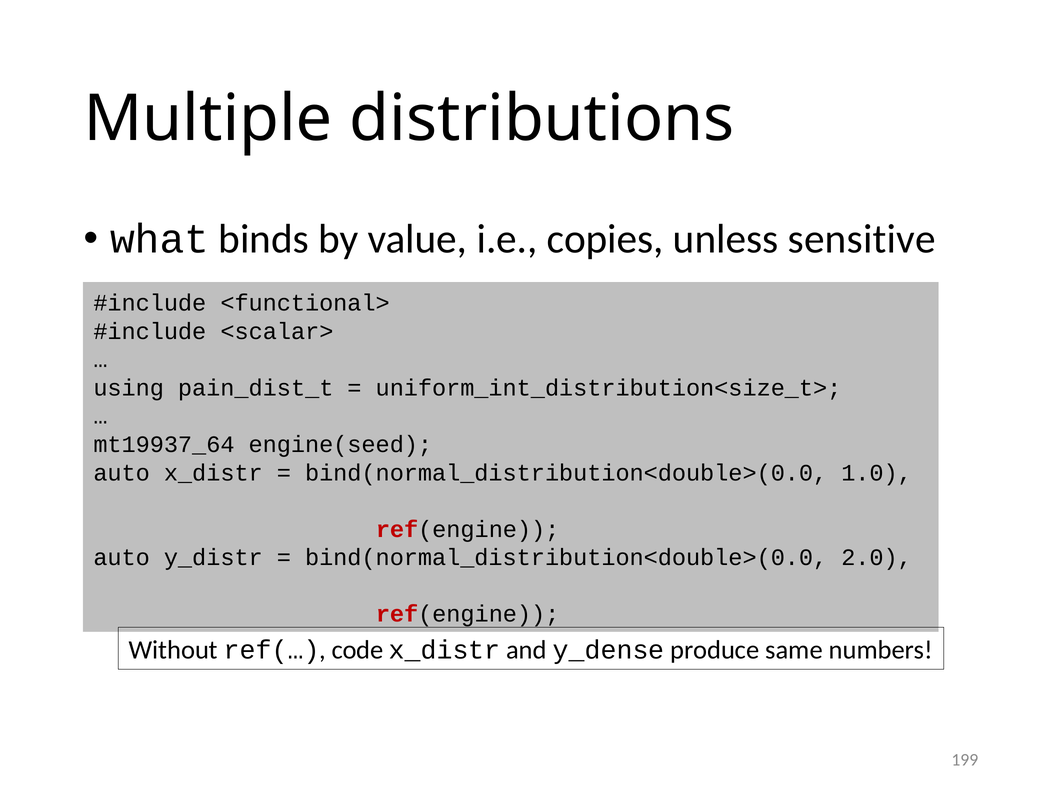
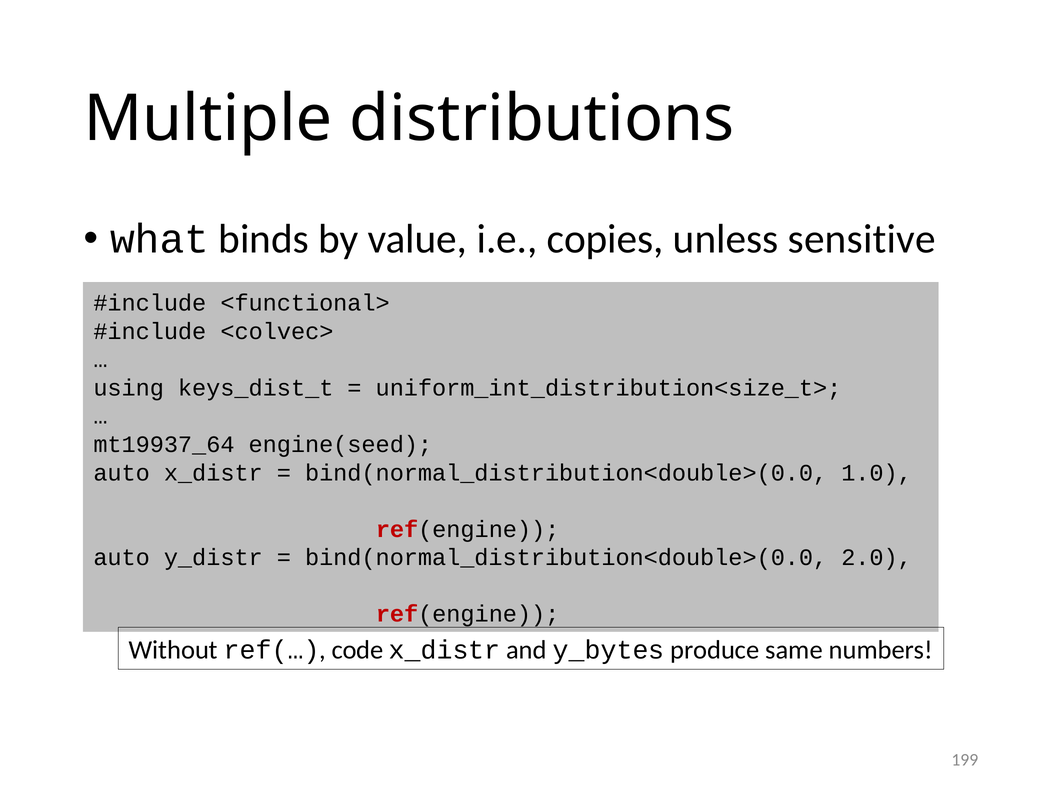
<scalar>: <scalar> -> <colvec> (277, 332)
pain_dist_t: pain_dist_t -> keys_dist_t (256, 388)
y_dense: y_dense -> y_bytes (609, 651)
